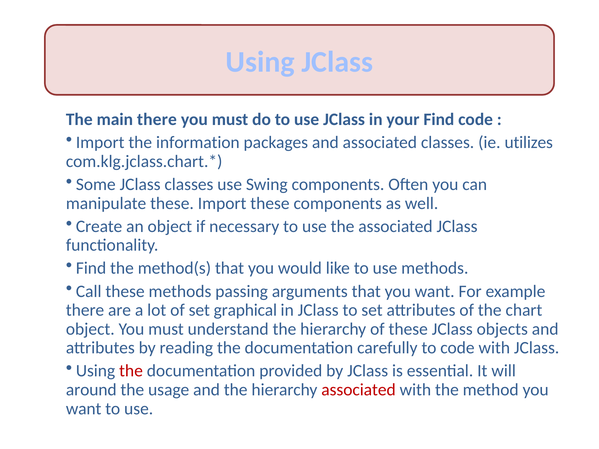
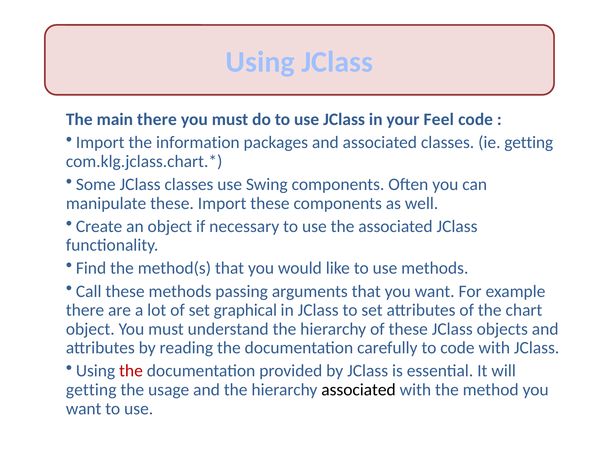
your Find: Find -> Feel (439, 120)
ie utilizes: utilizes -> getting (529, 143)
around: around -> getting (91, 390)
associated colour: red -> black (359, 390)
